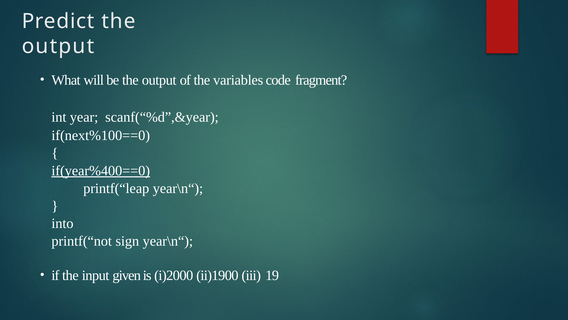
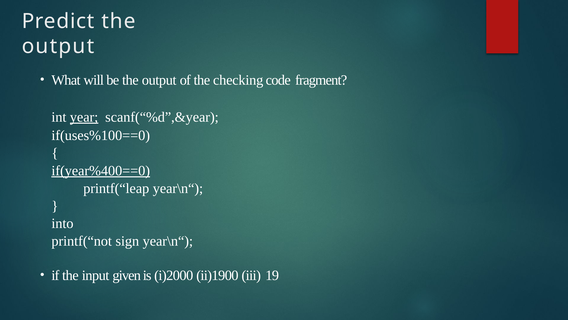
variables: variables -> checking (238, 80)
year underline: none -> present (84, 117)
if(next%100==0: if(next%100==0 -> if(uses%100==0 (101, 135)
